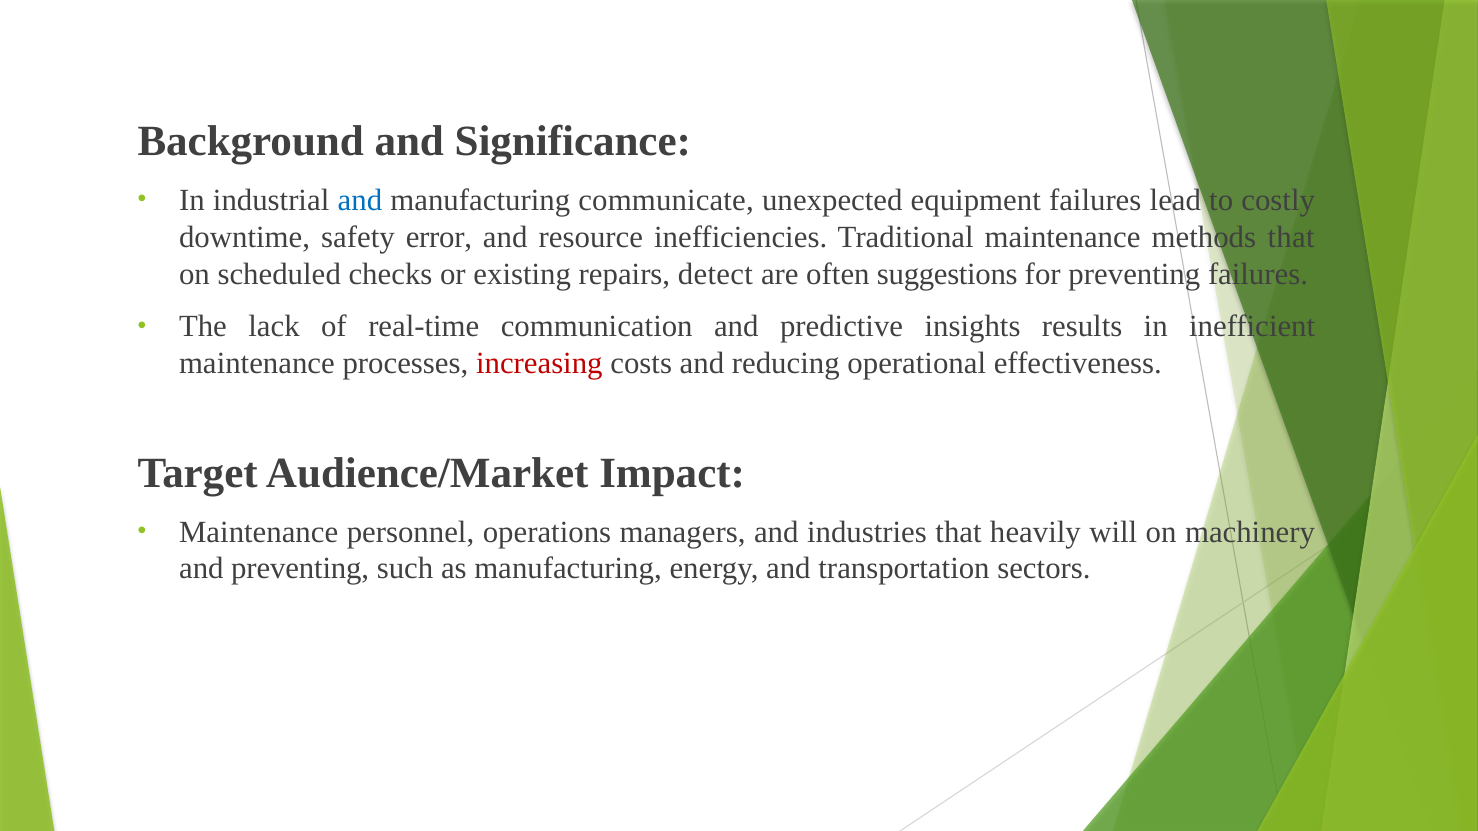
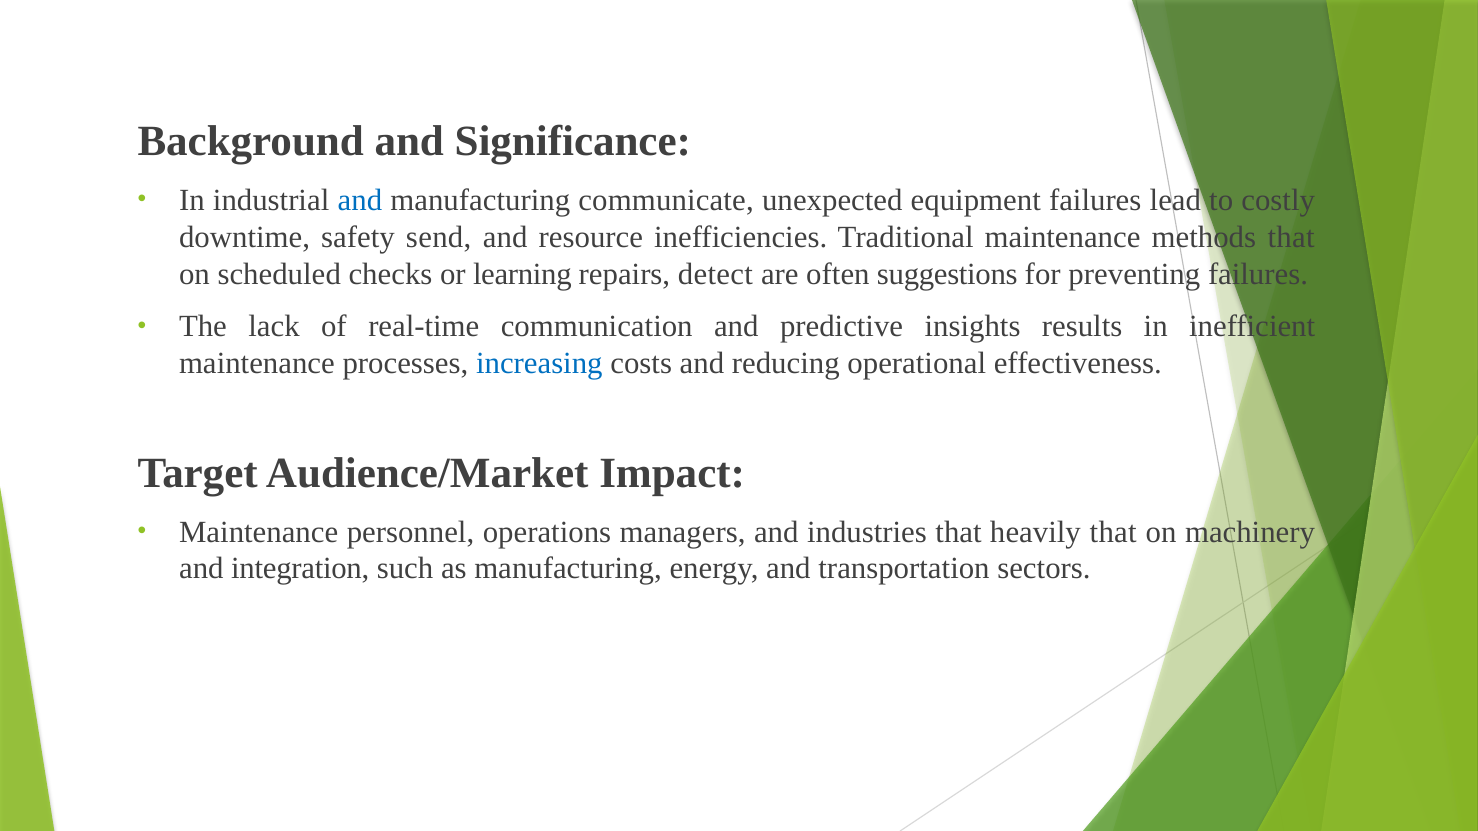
error: error -> send (439, 238)
existing: existing -> learning (522, 275)
increasing colour: red -> blue (539, 364)
heavily will: will -> that (1113, 532)
and preventing: preventing -> integration (300, 569)
